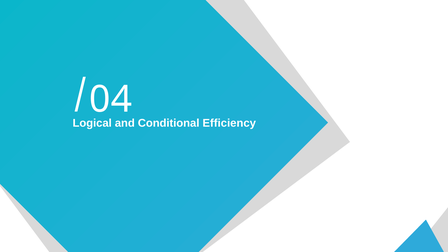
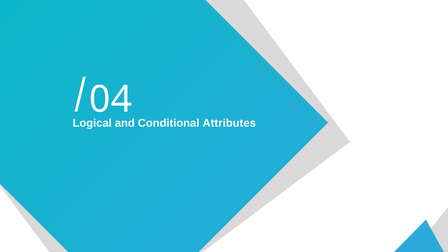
Efficiency: Efficiency -> Attributes (229, 123)
